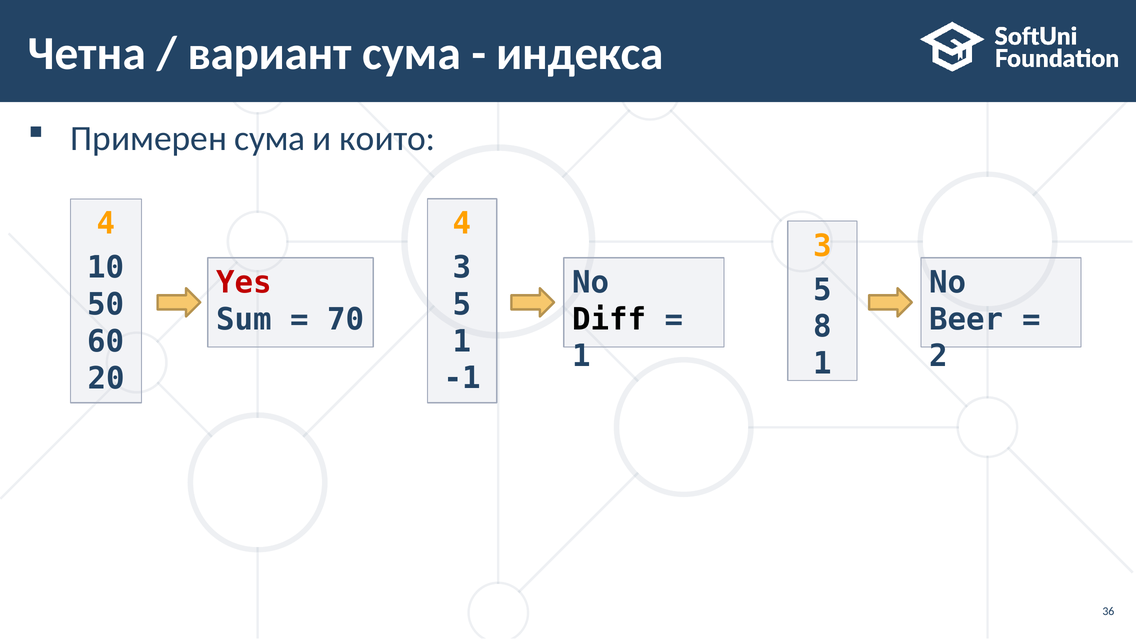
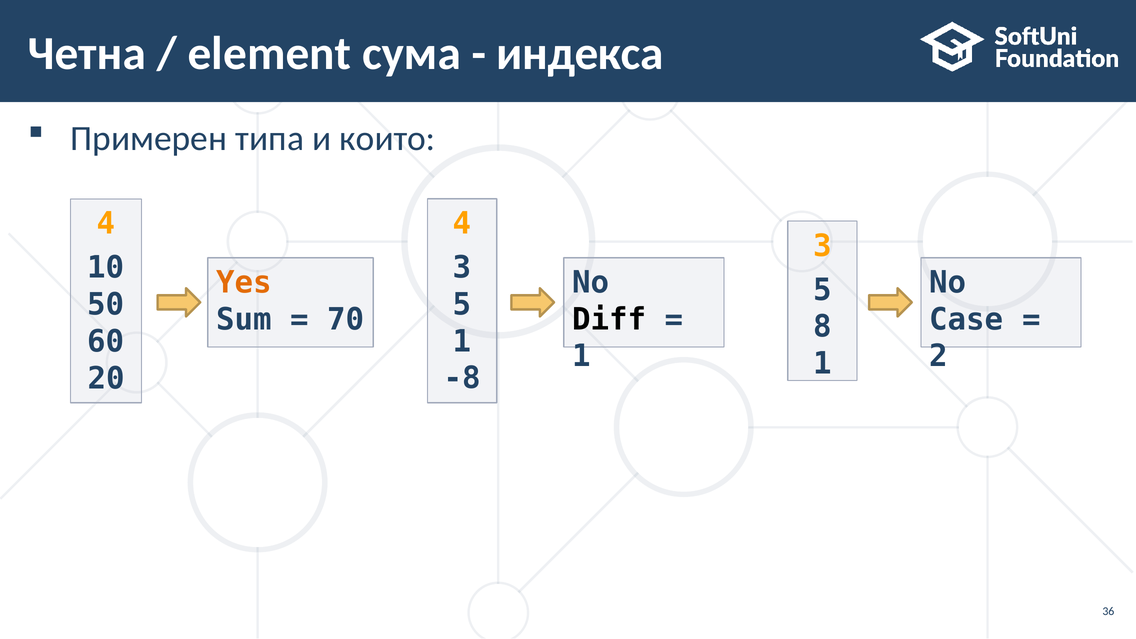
вариант: вариант -> element (269, 54)
Примерен сума: сума -> типа (270, 139)
Yes colour: red -> orange (244, 283)
Beer: Beer -> Case (966, 319)
-1: -1 -> -8 (462, 378)
